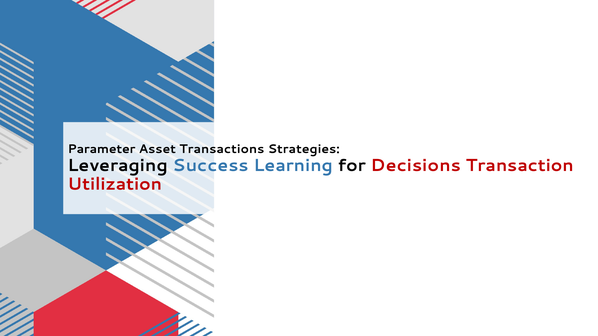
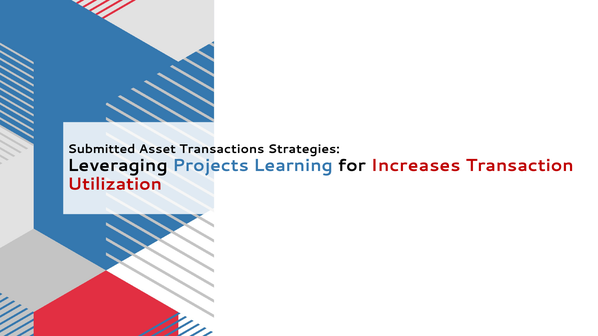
Parameter: Parameter -> Submitted (101, 149)
Success: Success -> Projects (211, 165)
Decisions: Decisions -> Increases (416, 165)
